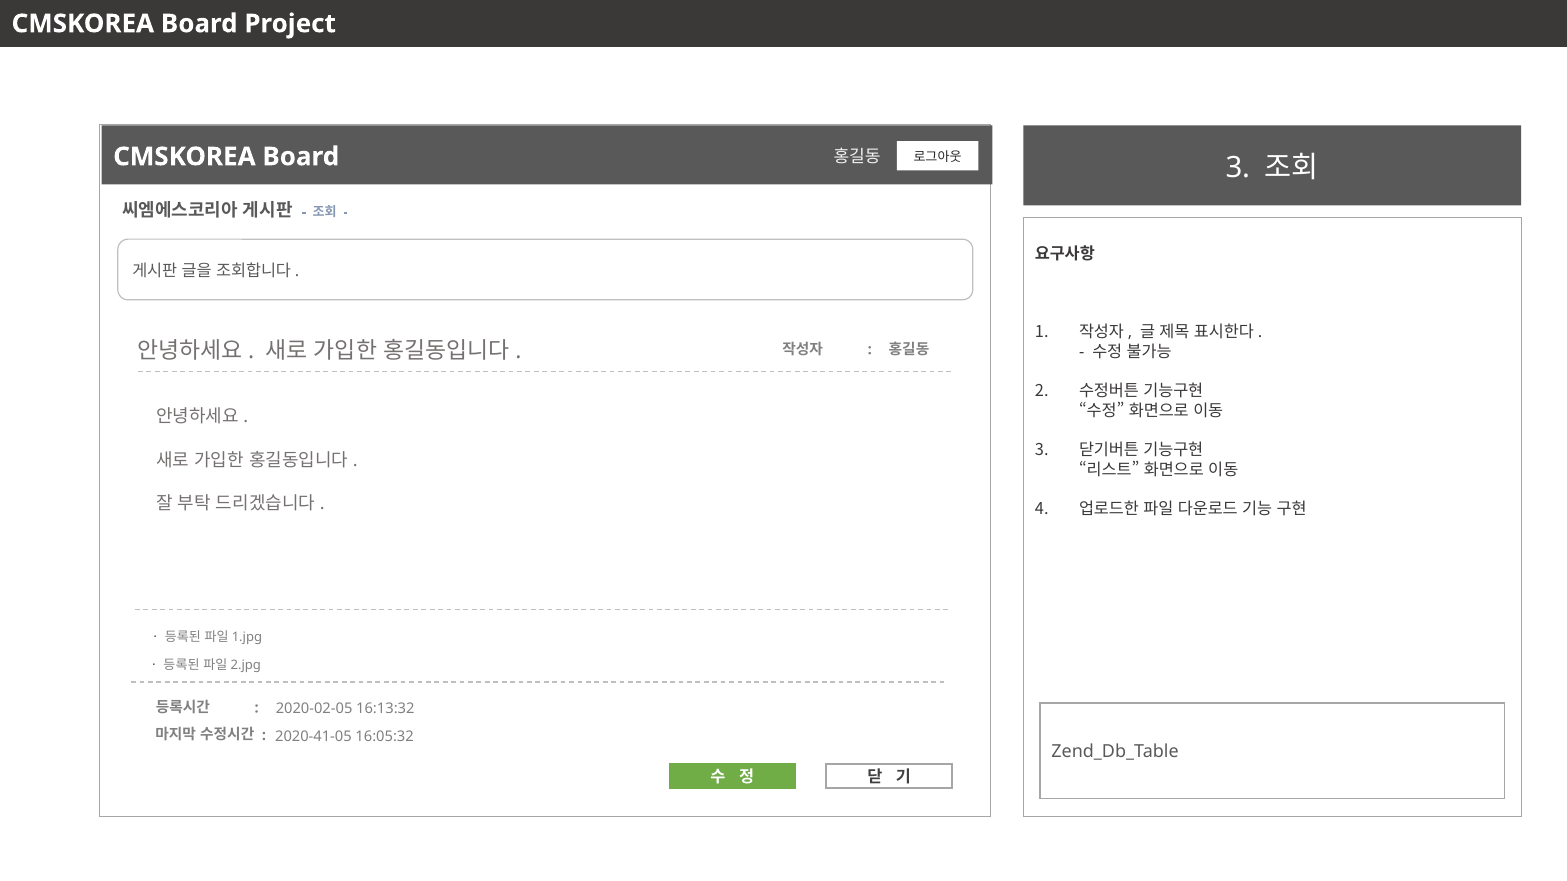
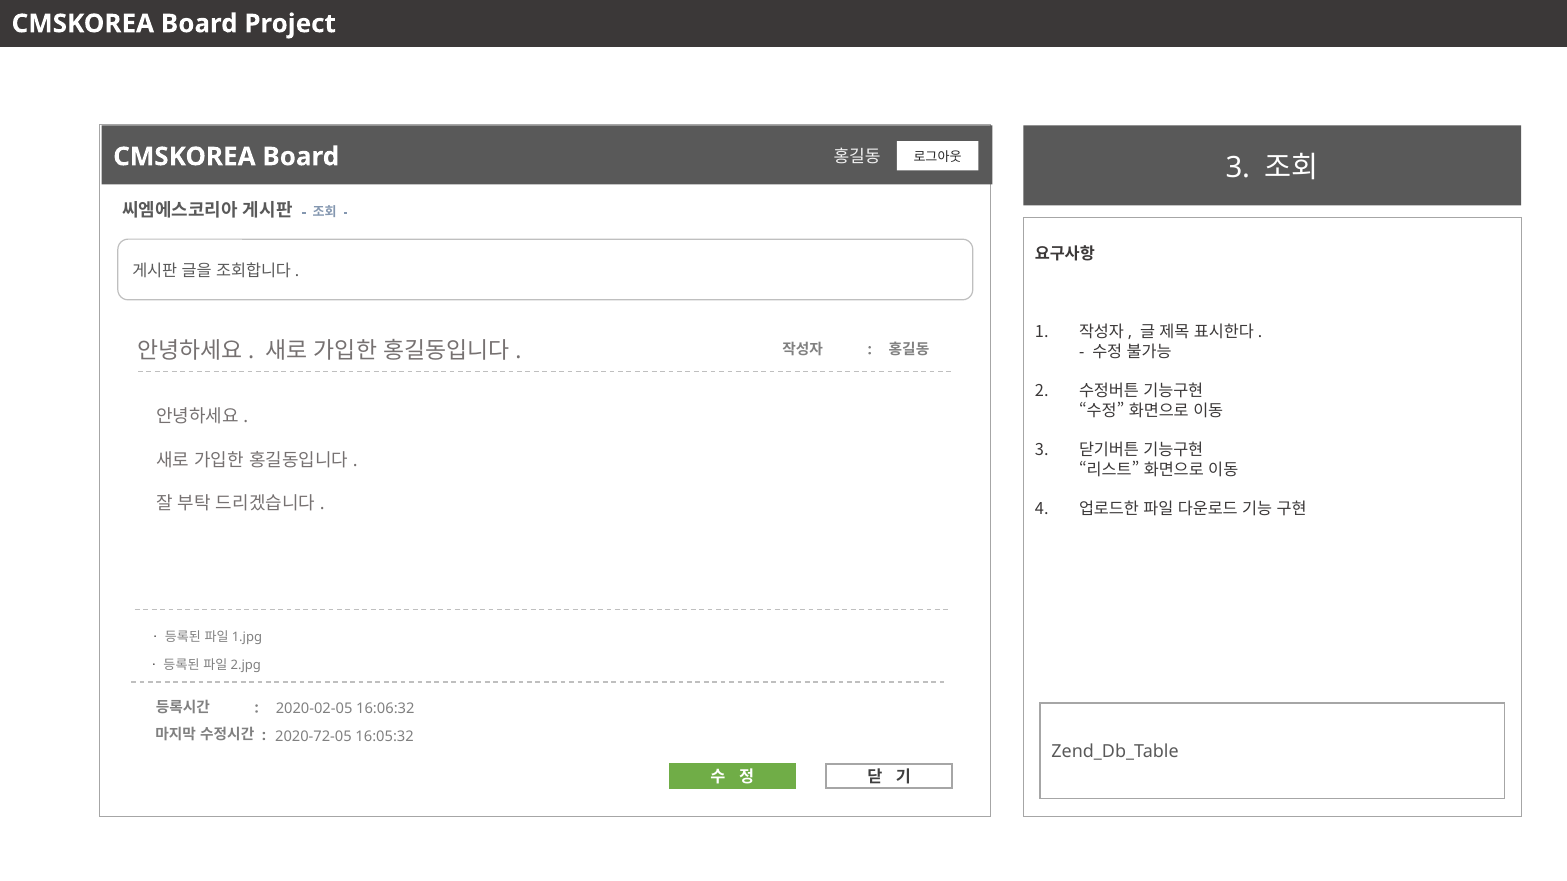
16:13:32: 16:13:32 -> 16:06:32 (385, 709)
2020-41-05: 2020-41-05 -> 2020-72-05 (313, 737)
